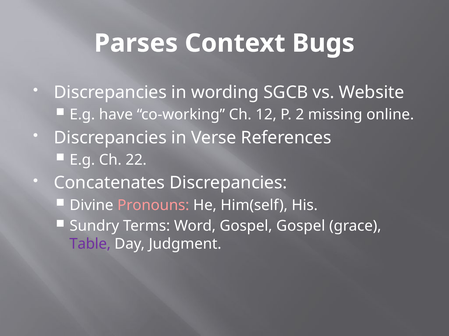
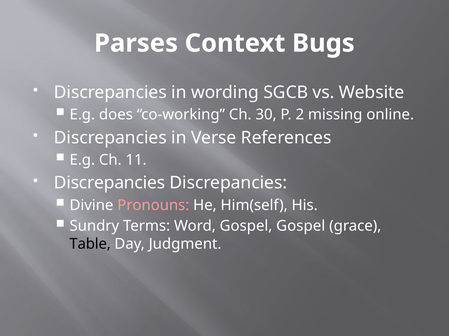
have: have -> does (116, 115)
12: 12 -> 30 (266, 115)
22: 22 -> 11 (136, 160)
Concatenates: Concatenates -> Discrepancies (109, 183)
Table colour: purple -> black (90, 245)
